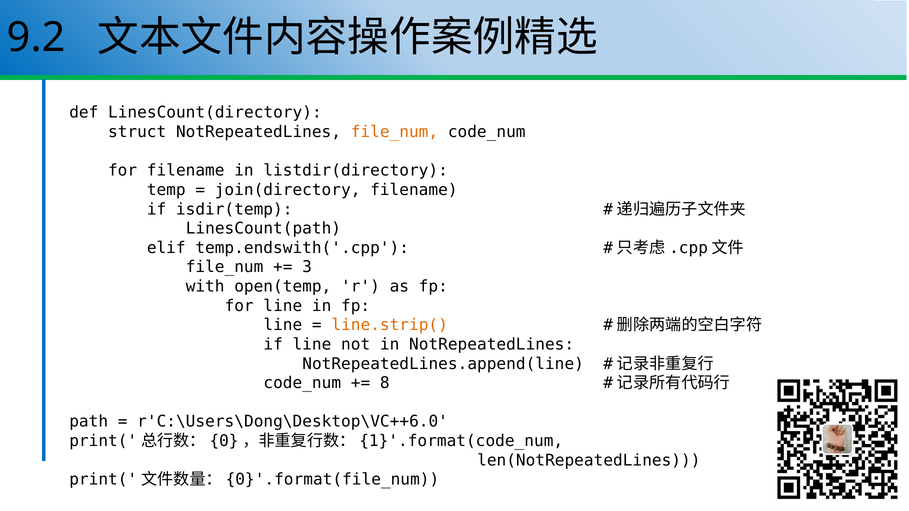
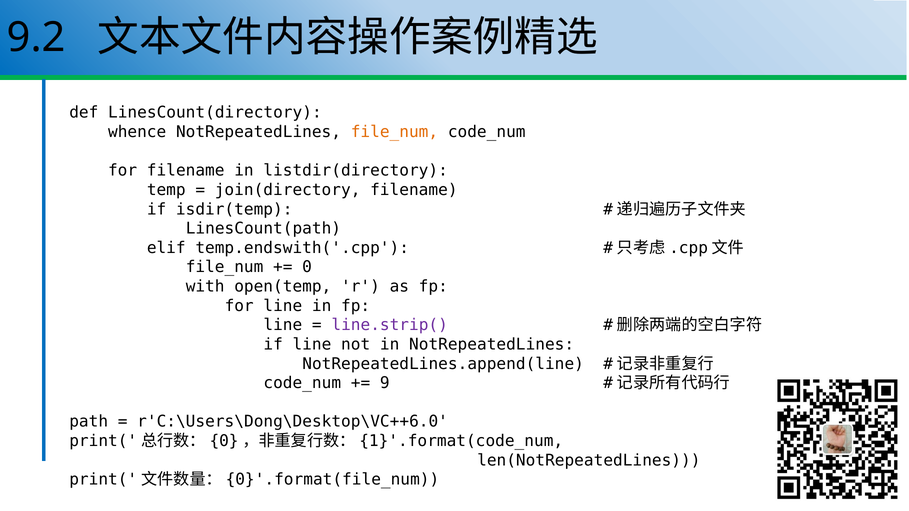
struct: struct -> whence (137, 132)
3: 3 -> 0 (307, 267)
line.strip( colour: orange -> purple (390, 325)
8: 8 -> 9 (385, 383)
